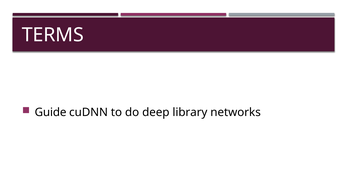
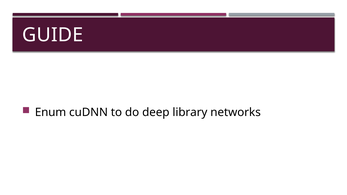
TERMS: TERMS -> GUIDE (53, 35)
Guide: Guide -> Enum (51, 113)
